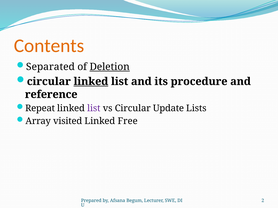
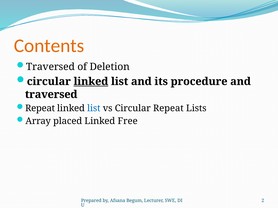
Separated: Separated -> Traversed (51, 67)
Deletion underline: present -> none (110, 67)
reference: reference -> traversed (51, 95)
list colour: purple -> blue (94, 108)
Circular Update: Update -> Repeat (168, 108)
visited: visited -> placed (68, 121)
